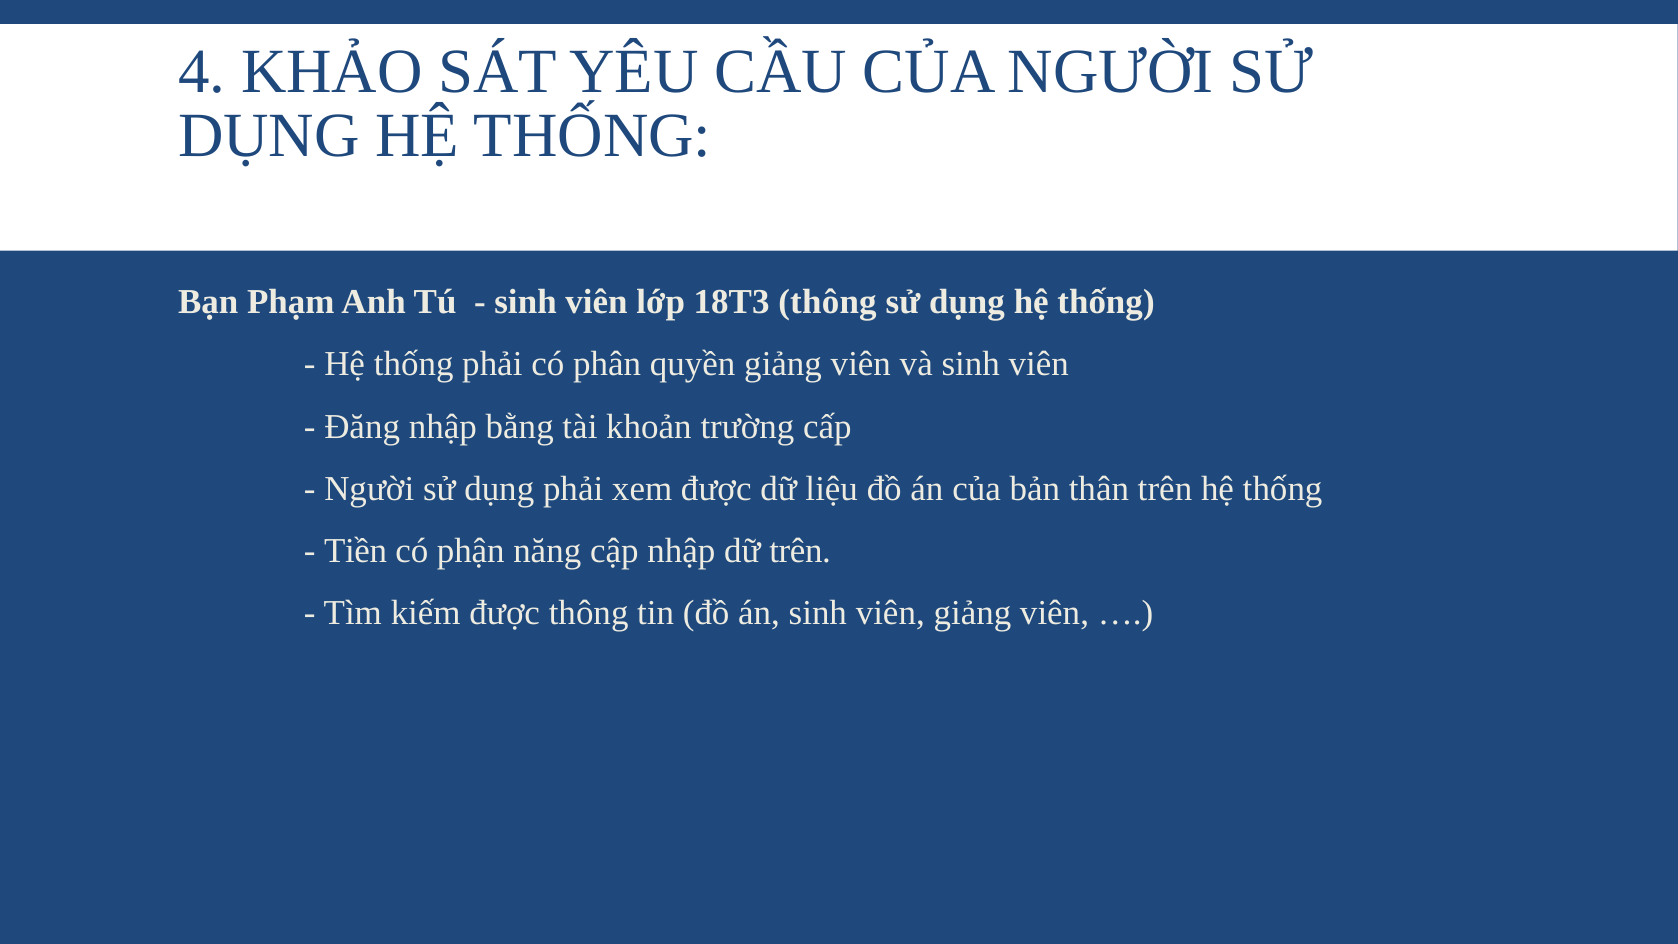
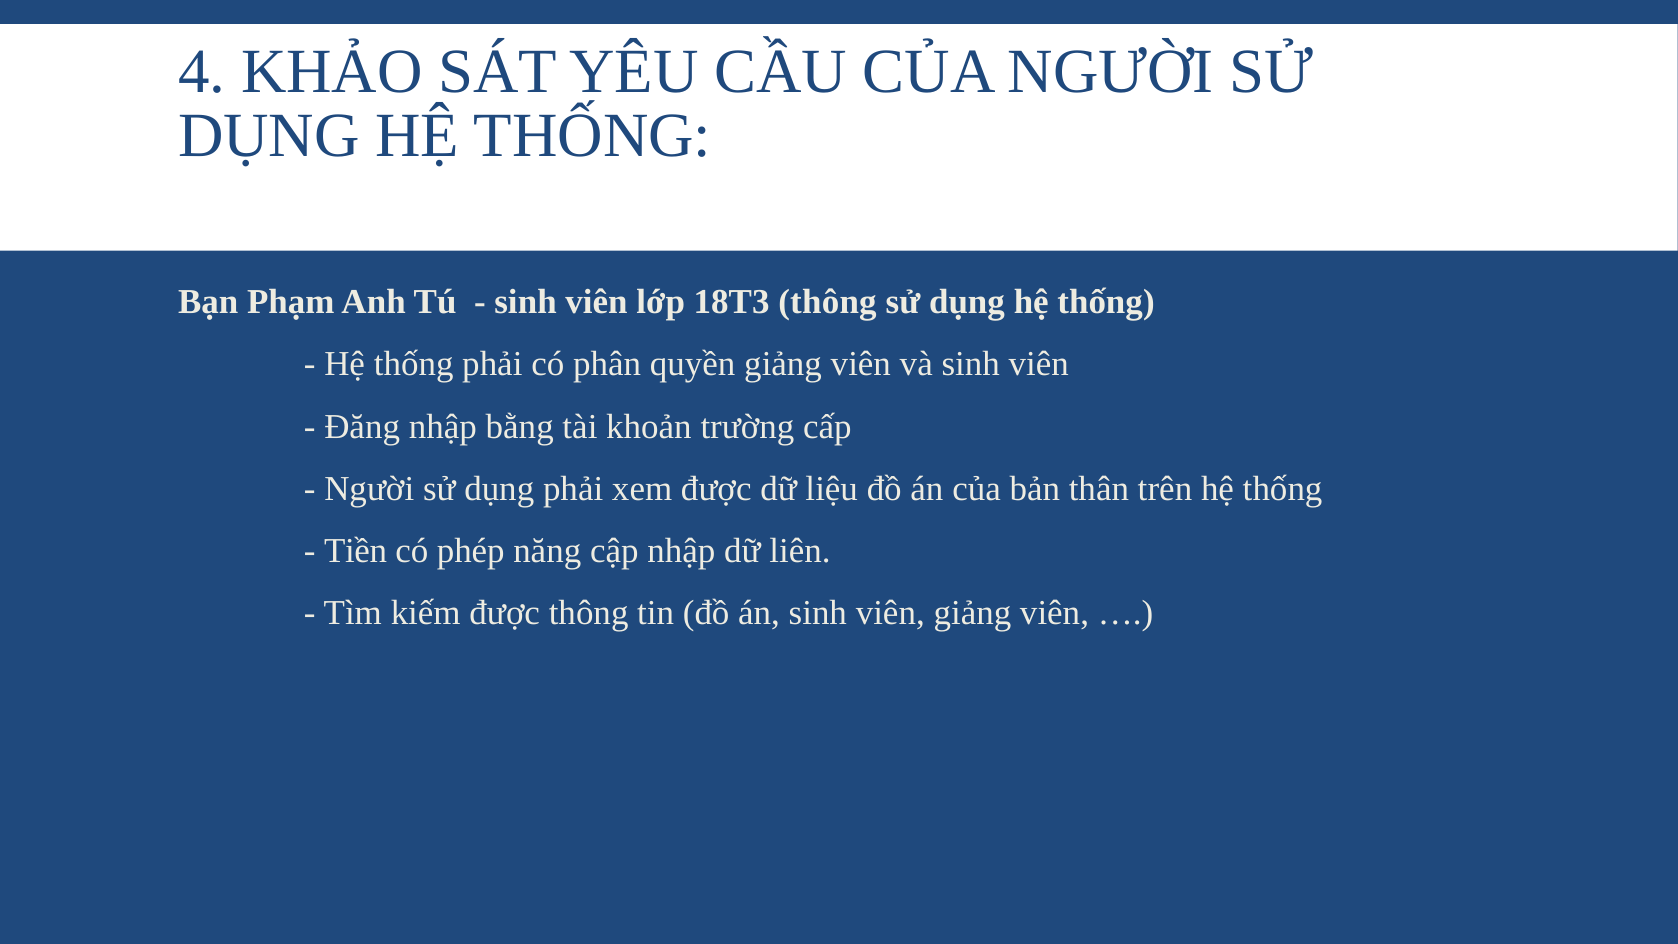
phận: phận -> phép (471, 551)
dữ trên: trên -> liên (800, 551)
